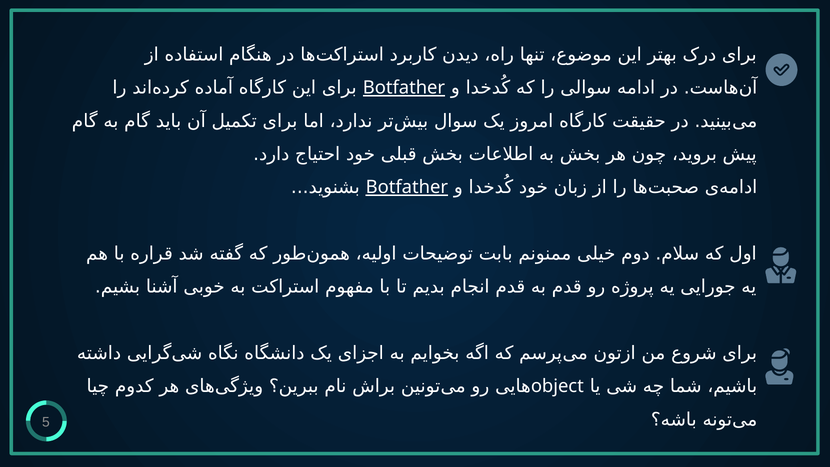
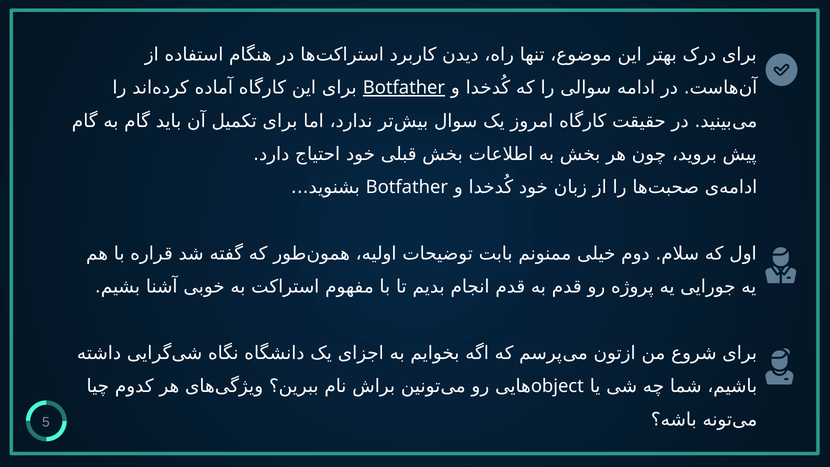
Botfather underline: present -> none (407, 187)
